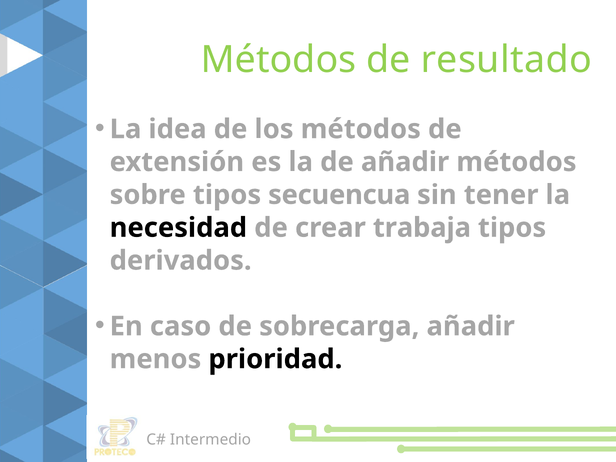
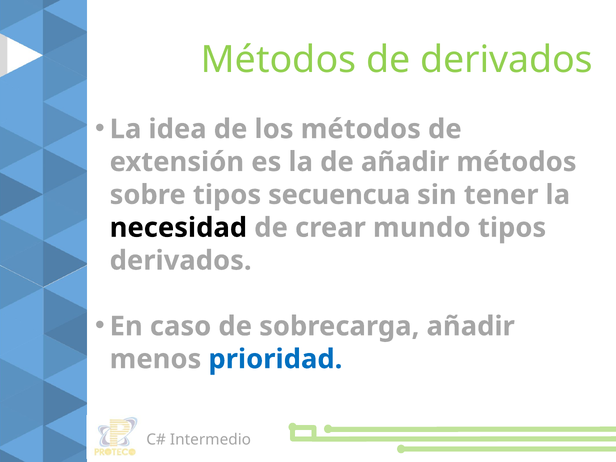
de resultado: resultado -> derivados (506, 60)
trabaja: trabaja -> mundo (422, 228)
prioridad colour: black -> blue (275, 359)
